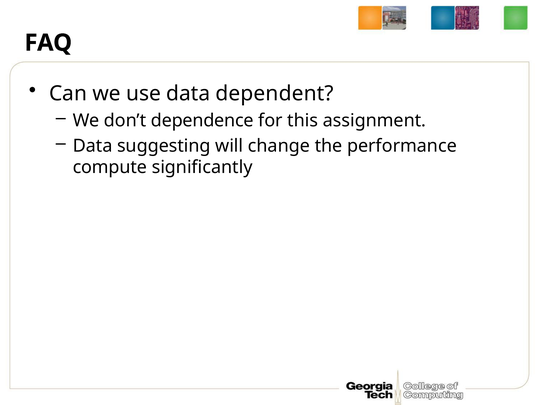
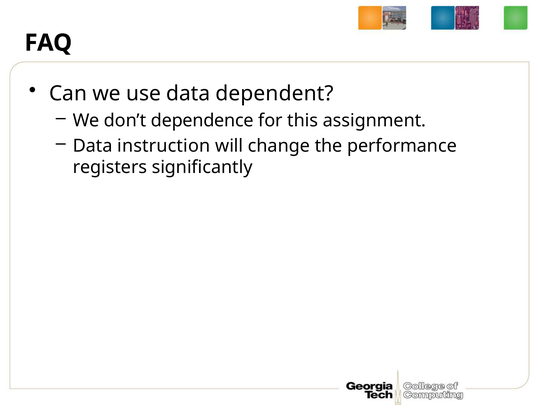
suggesting: suggesting -> instruction (164, 145)
compute: compute -> registers (110, 167)
